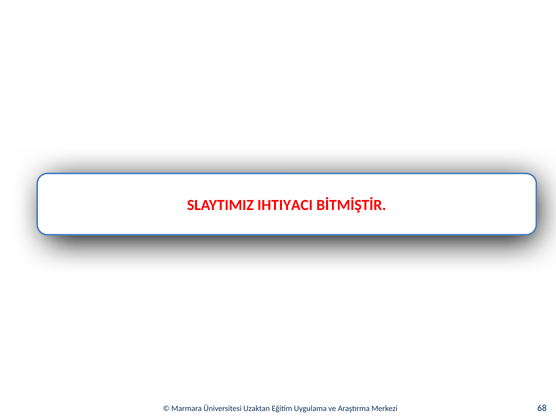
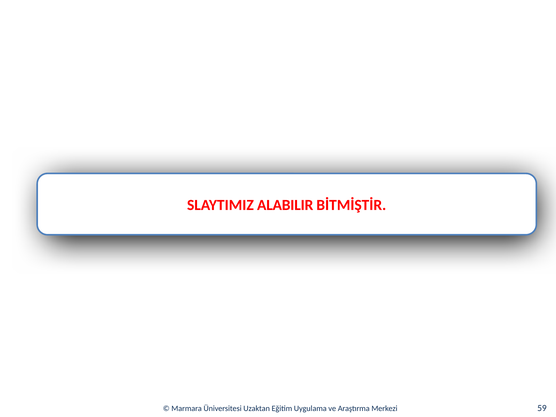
IHTIYACI: IHTIYACI -> ALABILIR (285, 205)
68: 68 -> 59 (542, 408)
